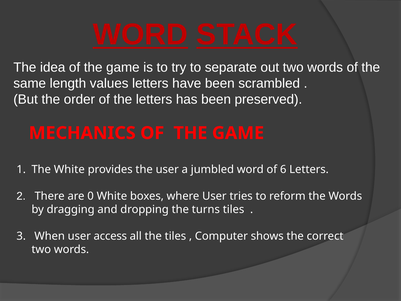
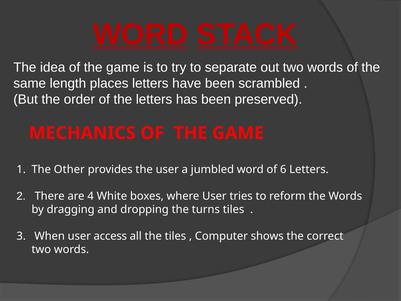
values: values -> places (109, 83)
The White: White -> Other (69, 169)
0: 0 -> 4 (91, 196)
